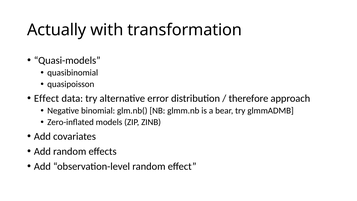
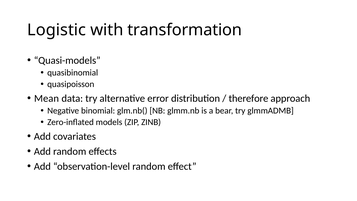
Actually: Actually -> Logistic (57, 30)
Effect: Effect -> Mean (47, 98)
